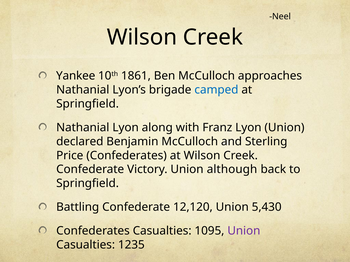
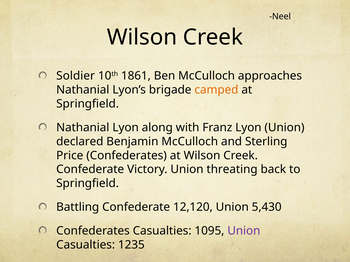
Yankee: Yankee -> Soldier (76, 76)
camped colour: blue -> orange (216, 90)
although: although -> threating (232, 170)
